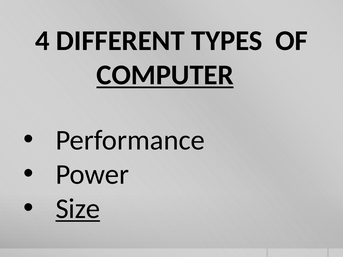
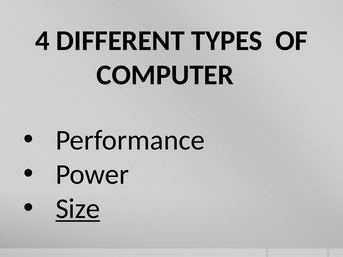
COMPUTER underline: present -> none (165, 75)
